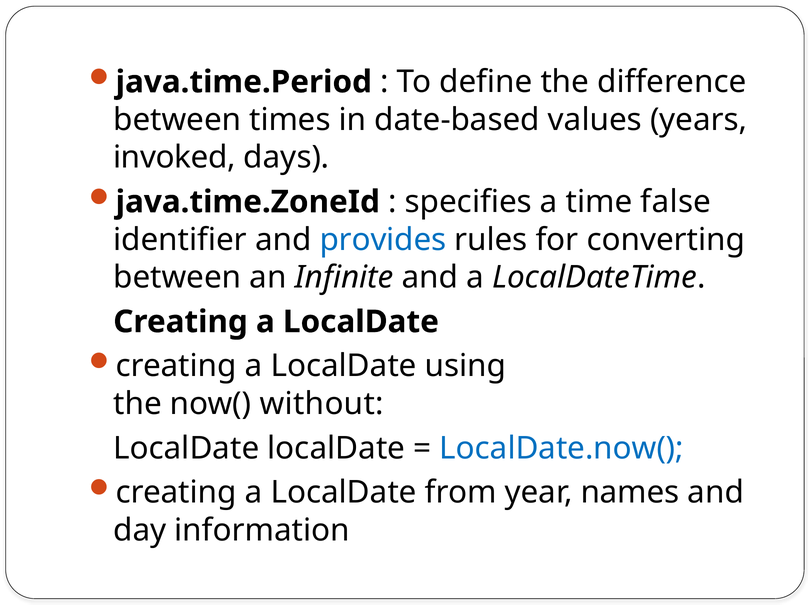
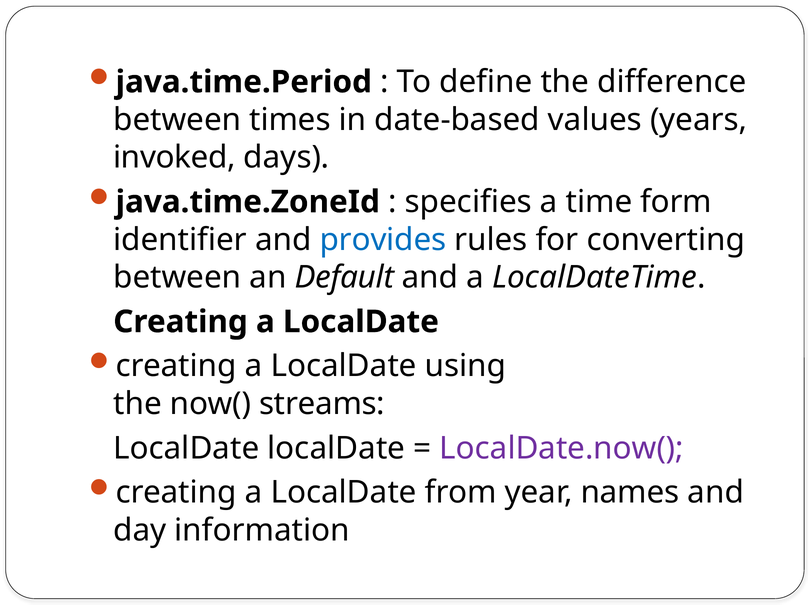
false: false -> form (676, 202)
Infinite: Infinite -> Default (344, 278)
without: without -> streams (322, 404)
LocalDate.now( colour: blue -> purple (562, 449)
